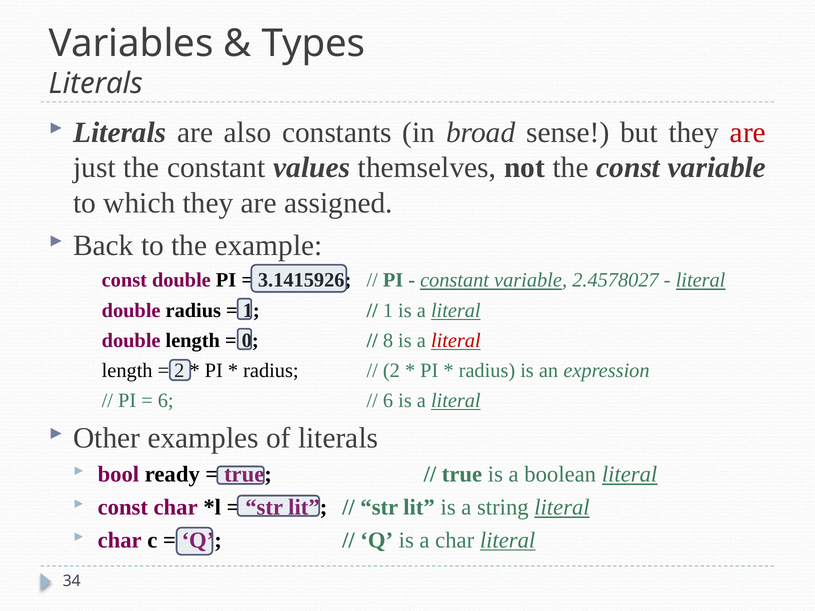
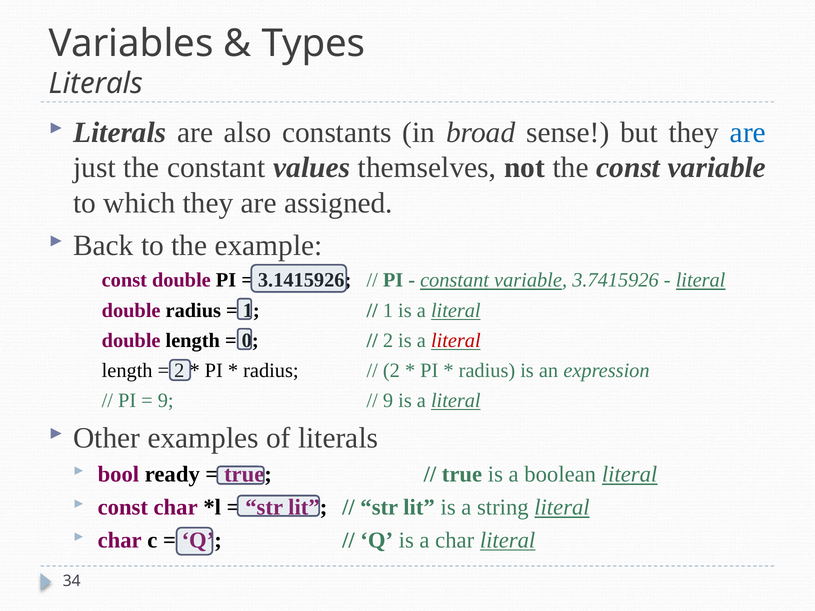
are colour: red -> blue (748, 132)
2.4578027: 2.4578027 -> 3.7415926 (616, 280)
8: 8 -> 2 (388, 341)
6: 6 -> 9 (166, 401)
6: 6 -> 9 (388, 401)
